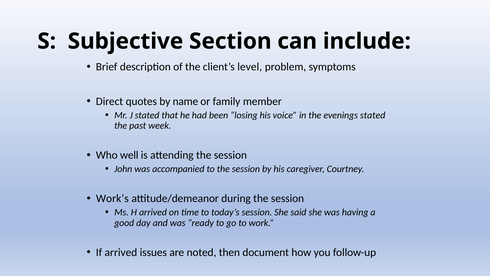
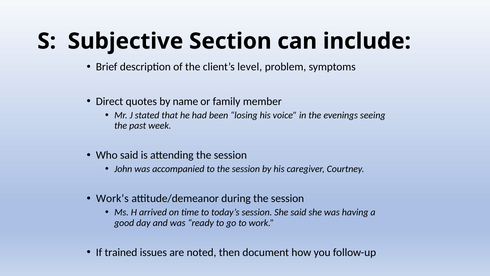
evenings stated: stated -> seeing (373, 115)
Who well: well -> said (129, 155)
If arrived: arrived -> trained (121, 252)
